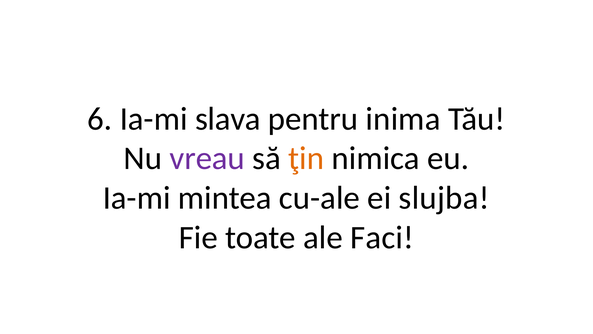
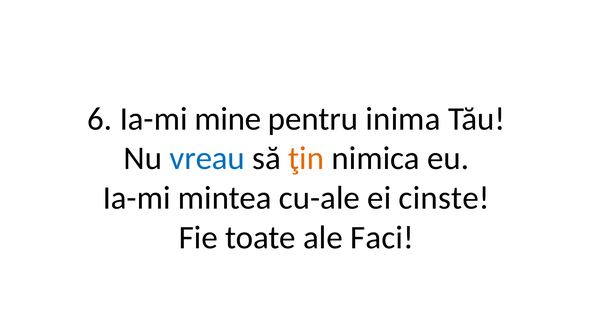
slava: slava -> mine (228, 119)
vreau colour: purple -> blue (207, 158)
slujba: slujba -> cinste (444, 198)
